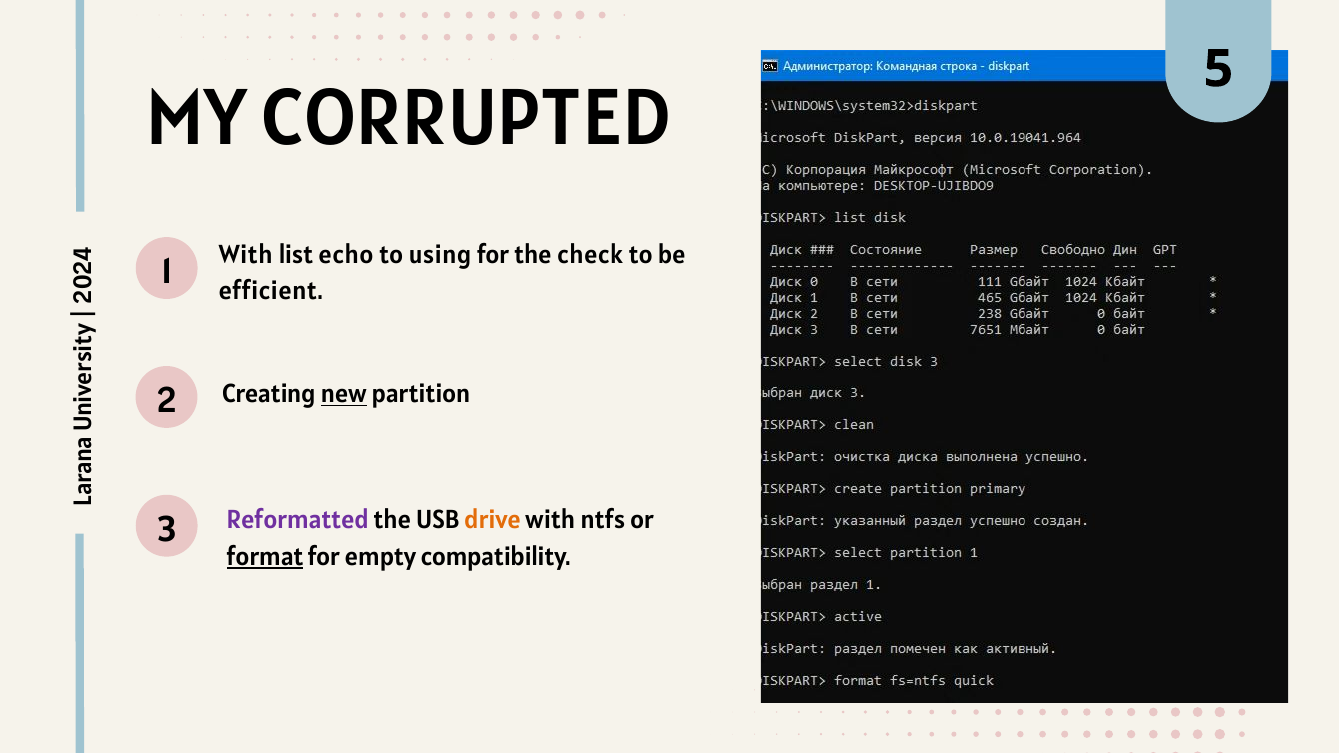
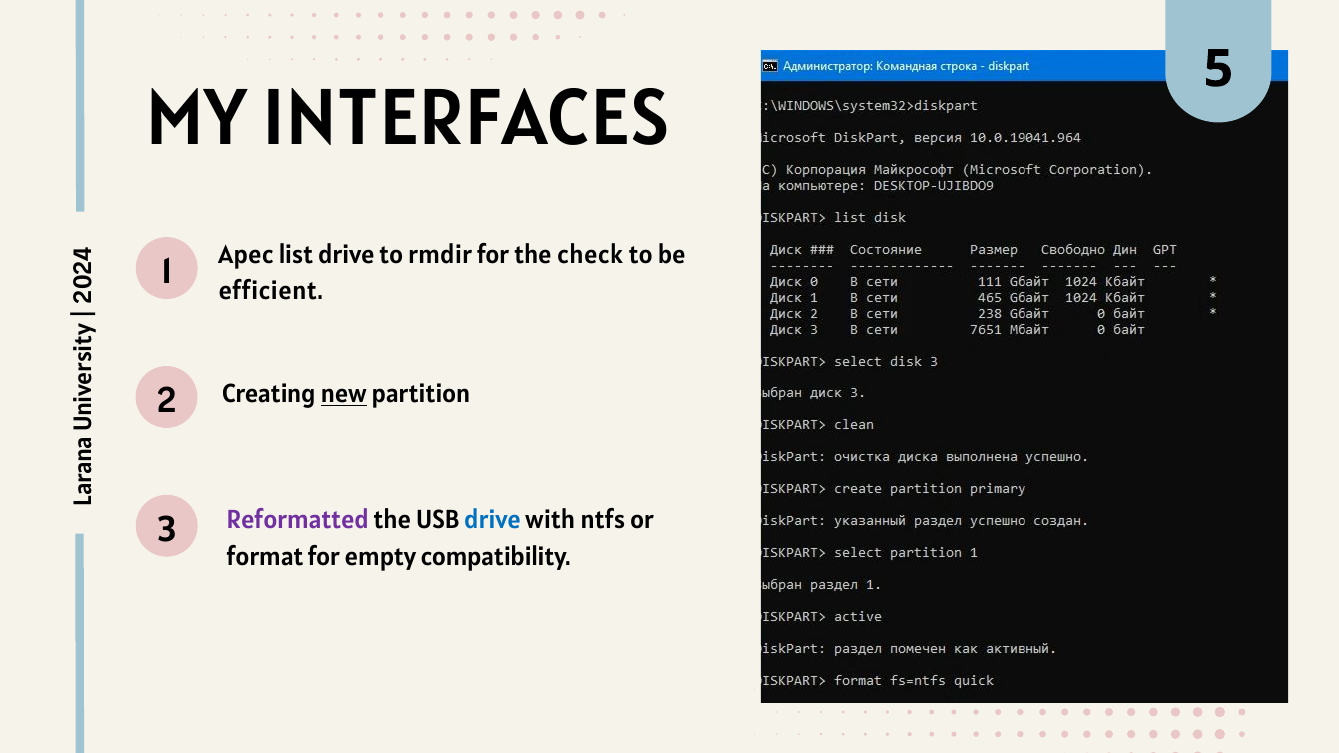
CORRUPTED: CORRUPTED -> INTERFACES (466, 118)
With: With -> Apec (246, 255)
list echo: echo -> drive (346, 255)
using: using -> rmdir (440, 255)
drive colour: orange -> blue (493, 520)
format underline: present -> none (265, 557)
